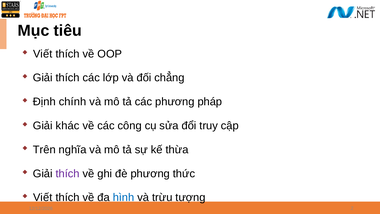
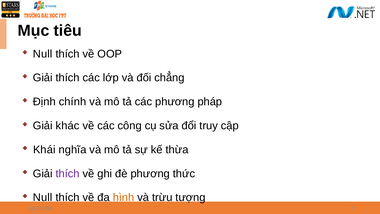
Viết: Viết -> Null (43, 54)
Trên: Trên -> Khái (44, 149)
Viết: Viết -> Null (43, 197)
hình colour: blue -> orange (124, 197)
